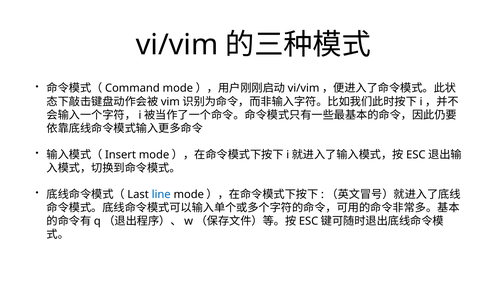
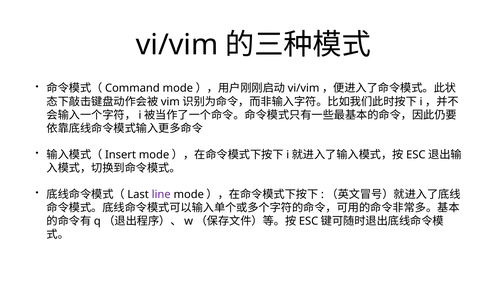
line colour: blue -> purple (161, 194)
